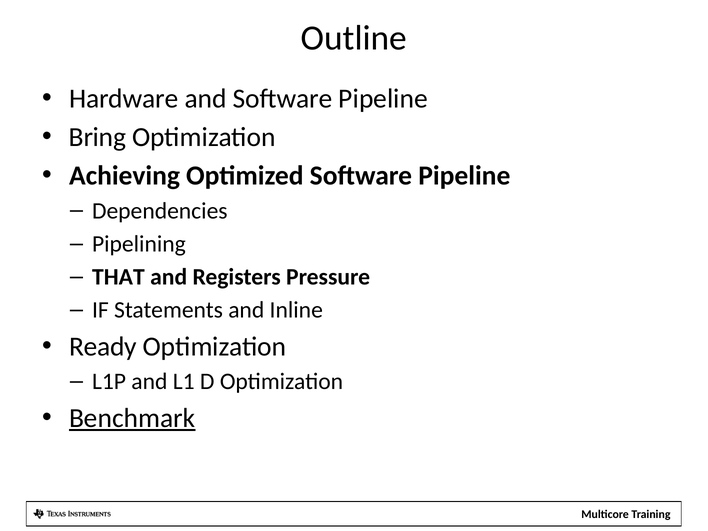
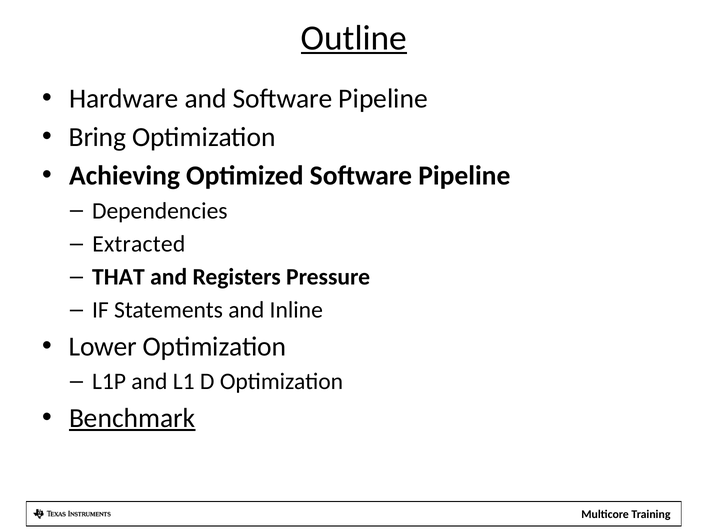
Outline underline: none -> present (354, 38)
Pipelining: Pipelining -> Extracted (139, 244)
Ready: Ready -> Lower (103, 347)
